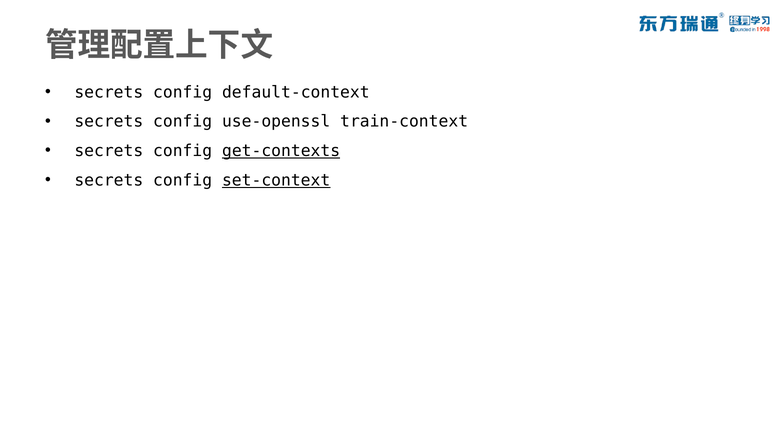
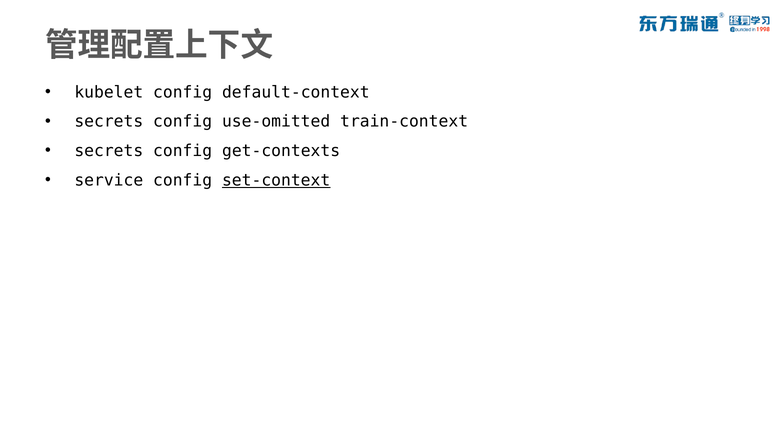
secrets: secrets -> kubelet (109, 92)
use-openssl: use-openssl -> use-omitted (276, 121)
get-contexts underline: present -> none (281, 151)
secrets: secrets -> service (109, 180)
